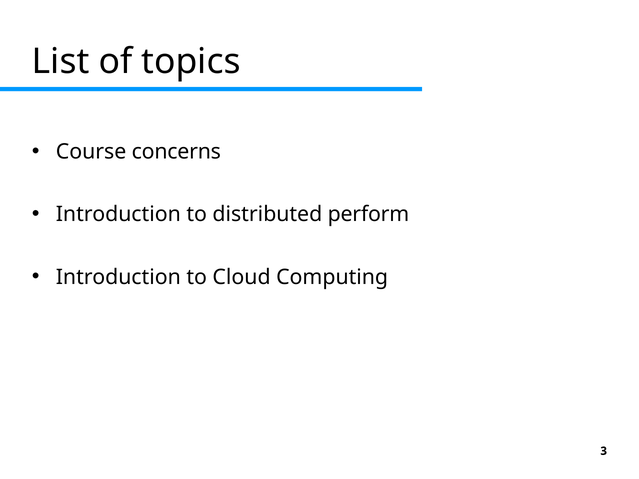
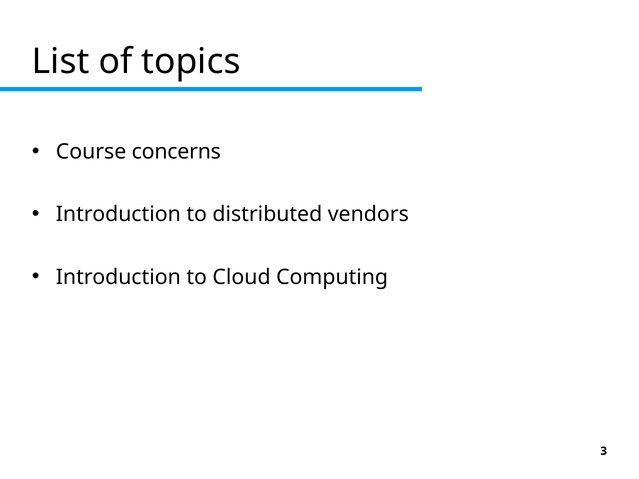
perform: perform -> vendors (368, 215)
